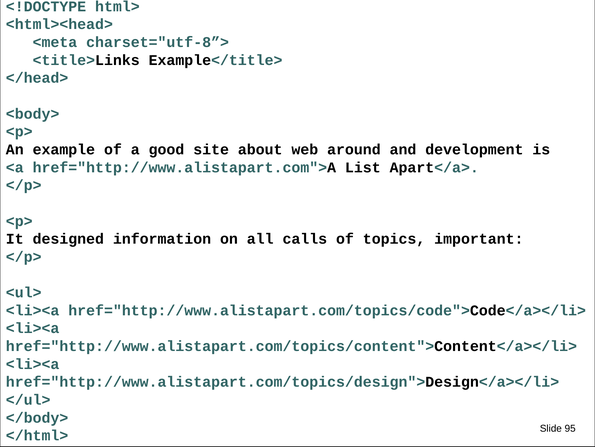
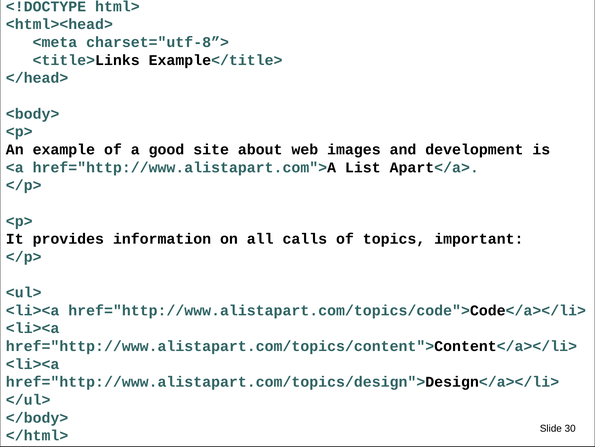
around: around -> images (354, 149)
designed: designed -> provides (68, 239)
95: 95 -> 30 (570, 428)
